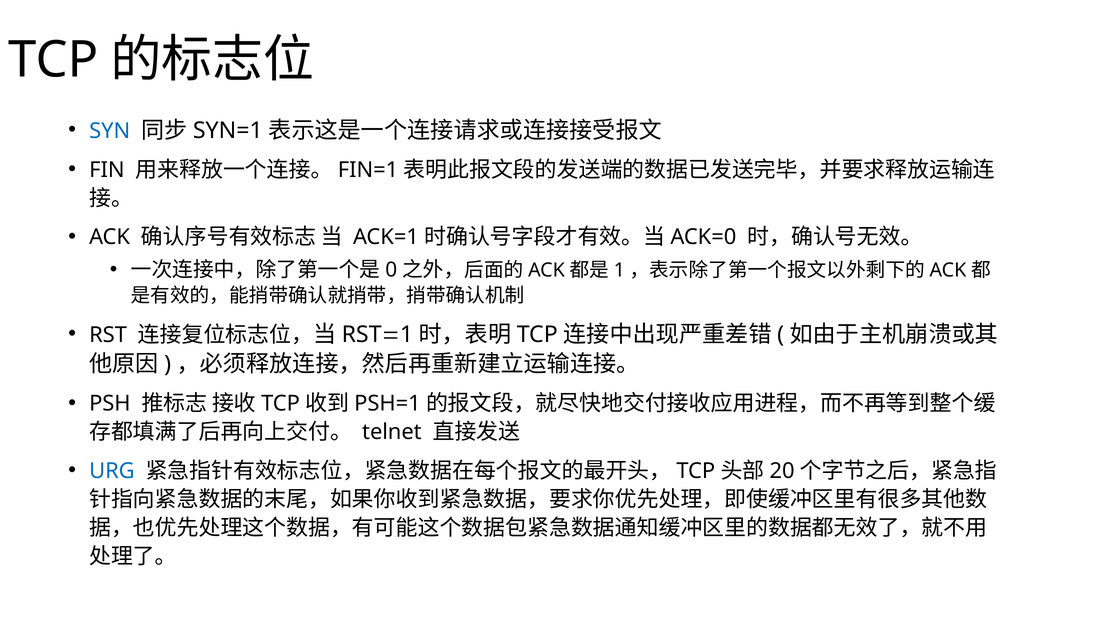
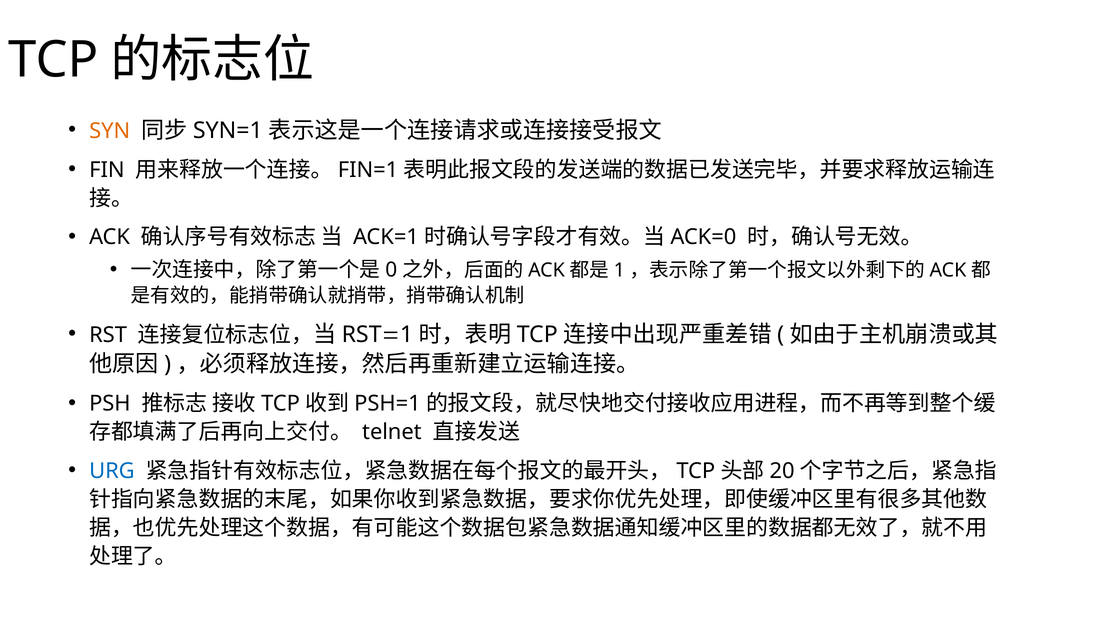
SYN colour: blue -> orange (110, 131)
